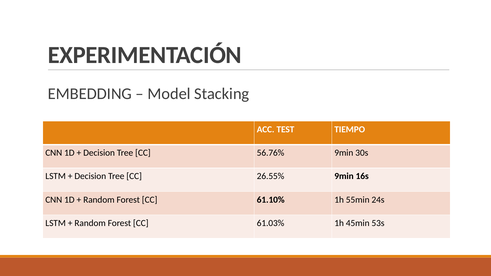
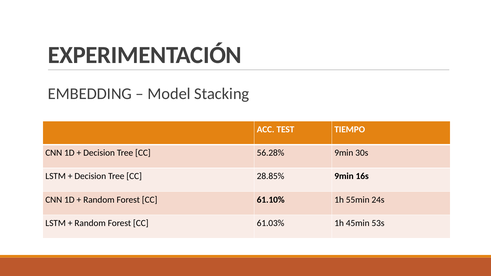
56.76%: 56.76% -> 56.28% (271, 153)
26.55%: 26.55% -> 28.85% (271, 176)
